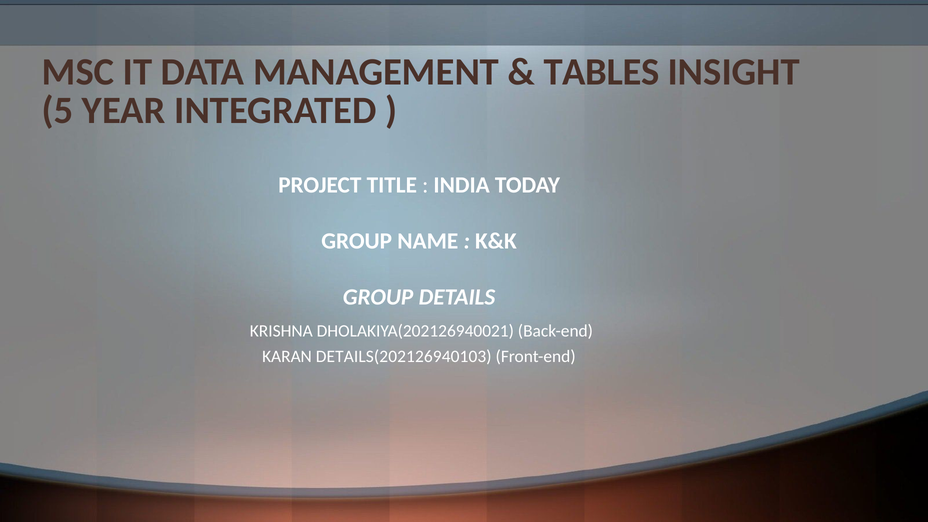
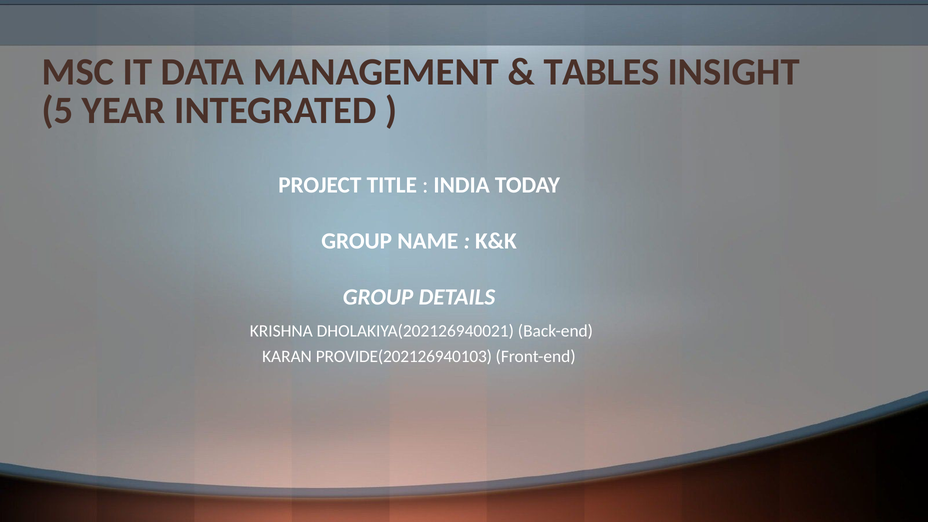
DETAILS(202126940103: DETAILS(202126940103 -> PROVIDE(202126940103 (404, 356)
